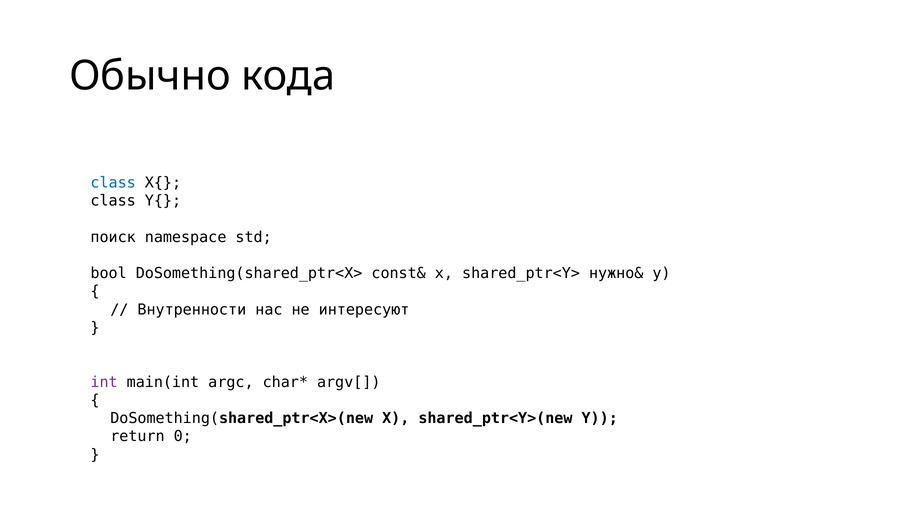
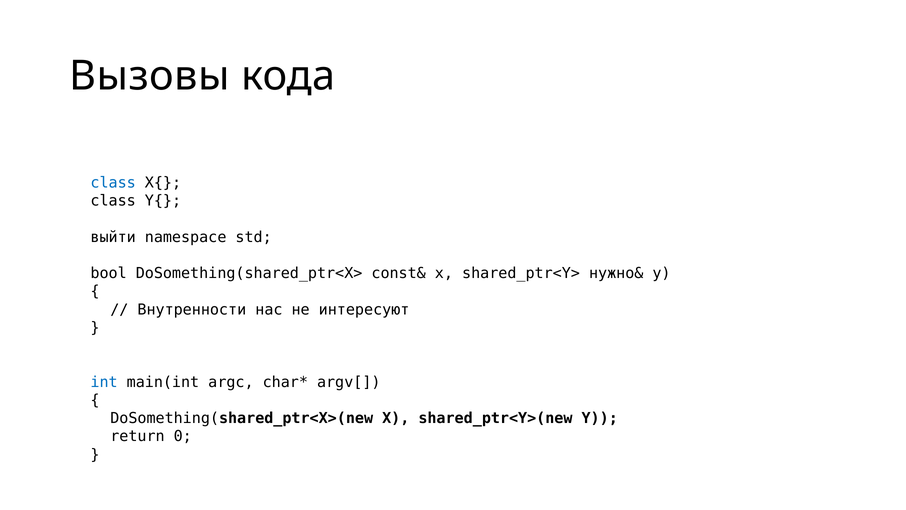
Обычно: Обычно -> Вызовы (150, 76)
поиск: поиск -> выйти (113, 237)
int colour: purple -> blue (104, 382)
